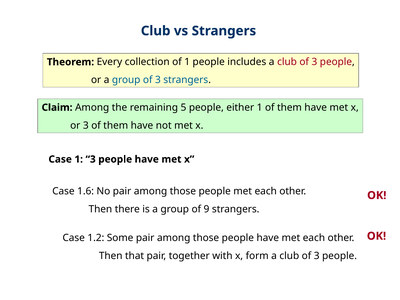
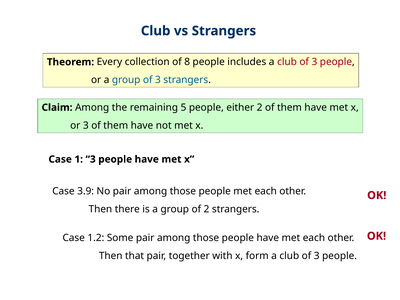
of 1: 1 -> 8 (187, 62)
either 1: 1 -> 2 (260, 107)
1.6: 1.6 -> 3.9 (86, 191)
of 9: 9 -> 2 (207, 209)
